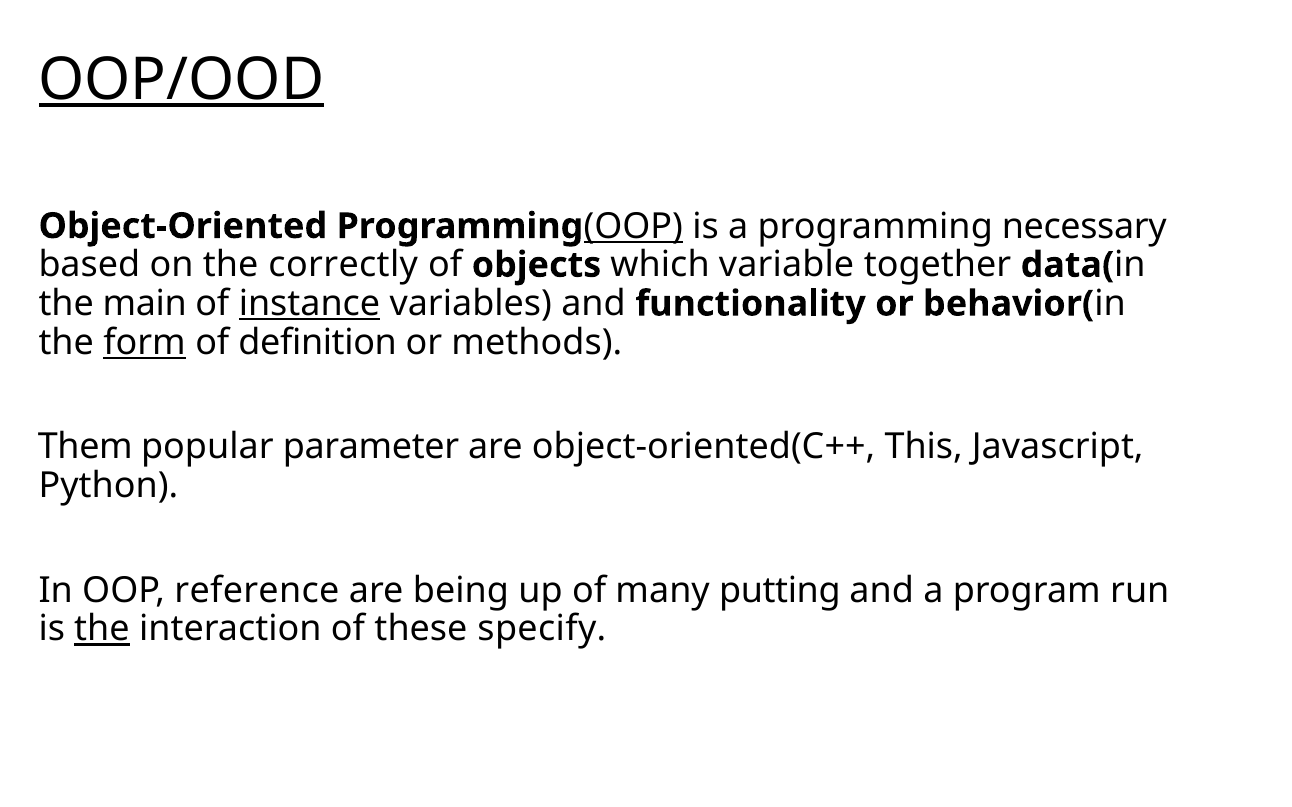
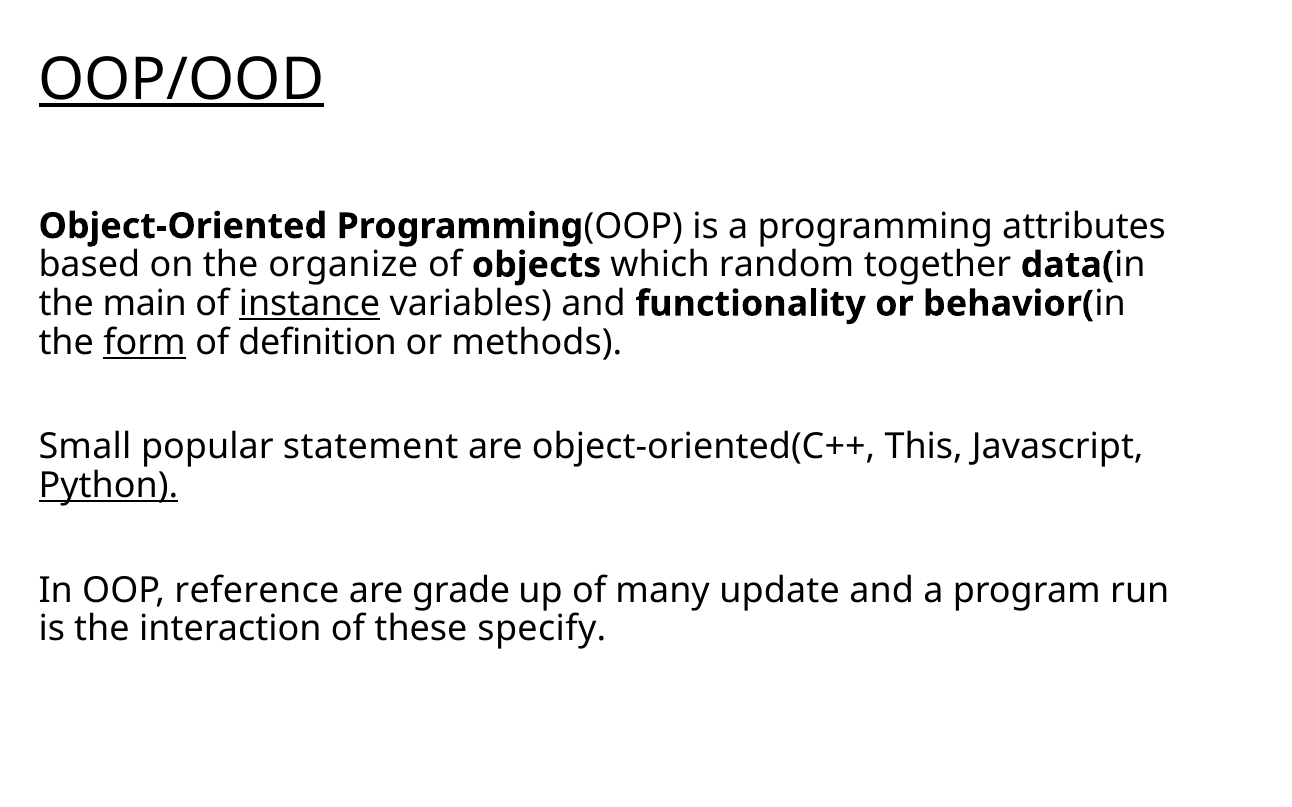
OOP underline: present -> none (633, 226)
necessary: necessary -> attributes (1084, 226)
correctly: correctly -> organize (343, 265)
variable: variable -> random (787, 265)
Them: Them -> Small (85, 447)
parameter: parameter -> statement (371, 447)
Python underline: none -> present (108, 486)
being: being -> grade (461, 591)
putting: putting -> update (780, 591)
the underline: present -> none (102, 630)
